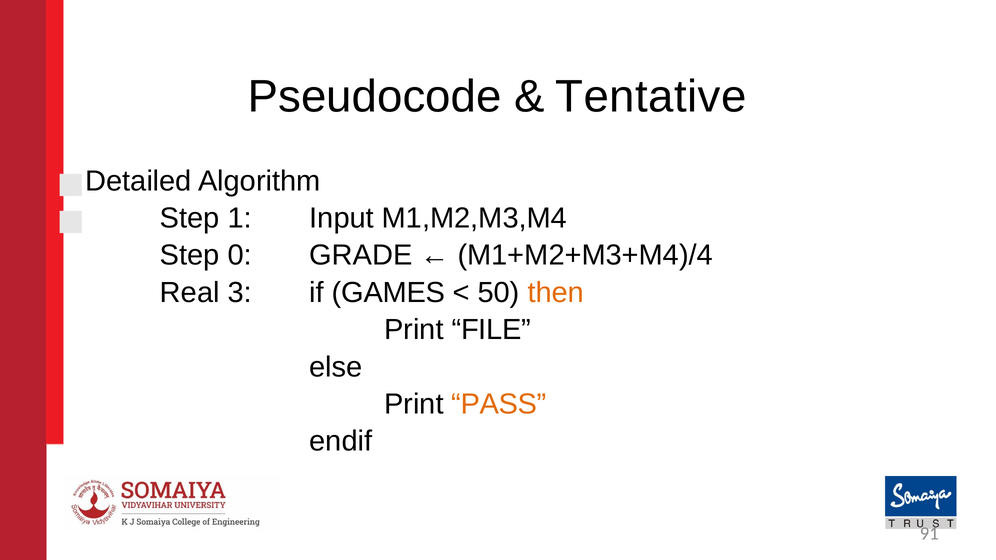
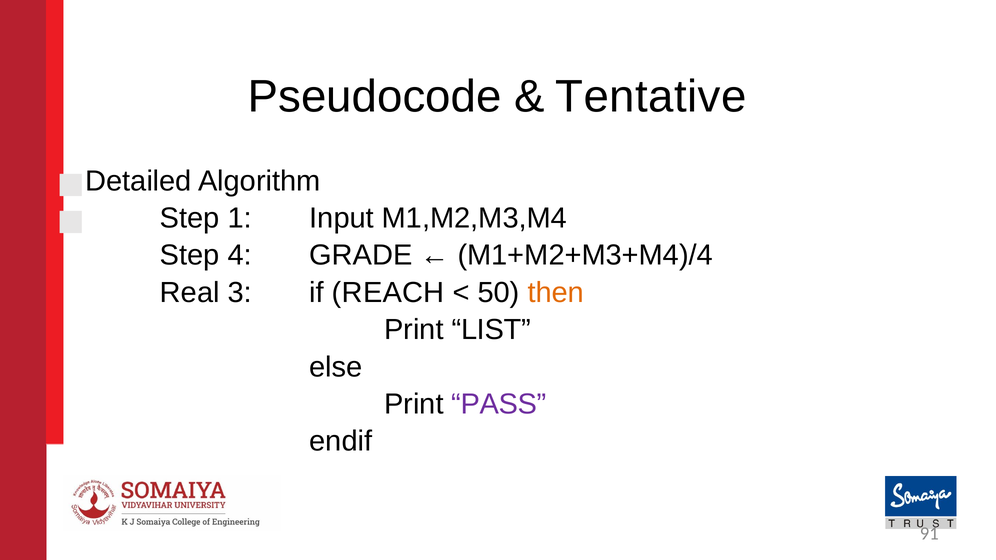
0: 0 -> 4 (240, 256)
GAMES: GAMES -> REACH (388, 293)
FILE: FILE -> LIST (491, 330)
PASS colour: orange -> purple (499, 404)
